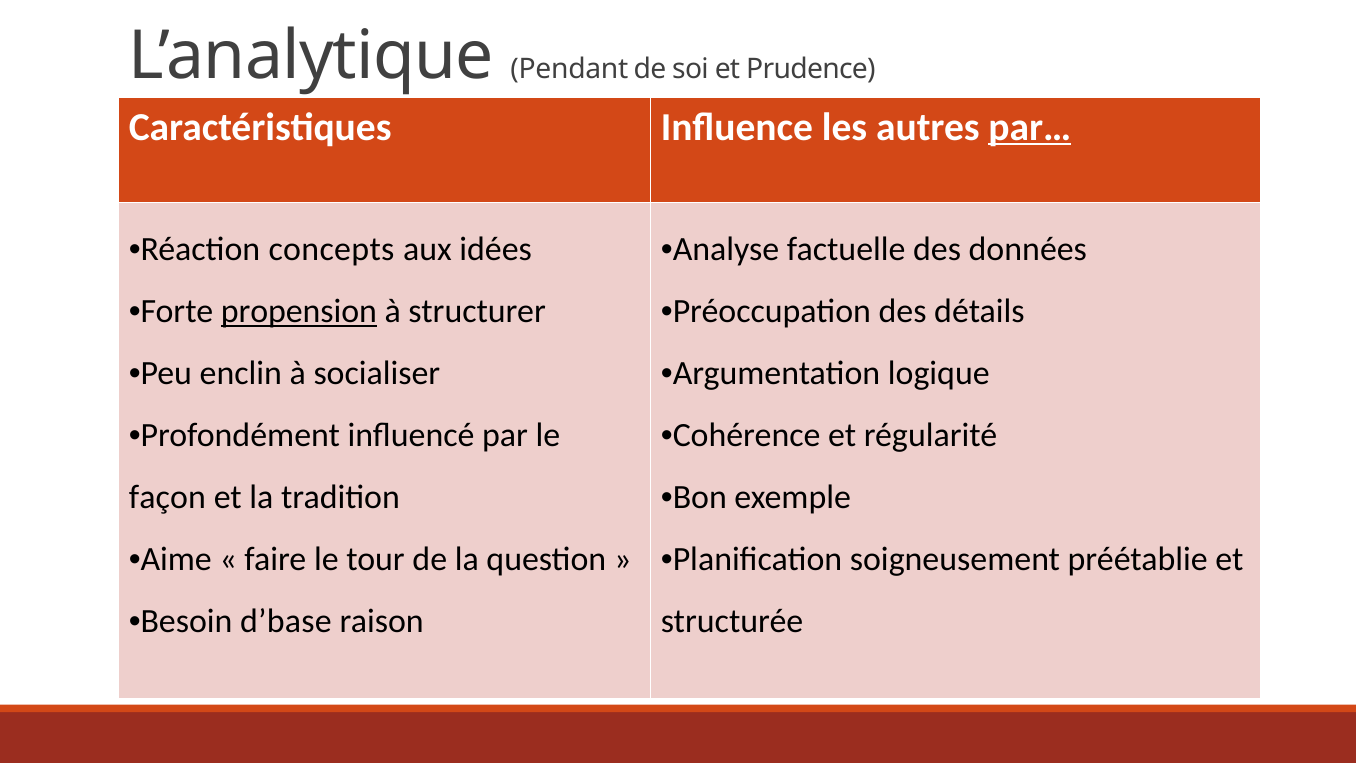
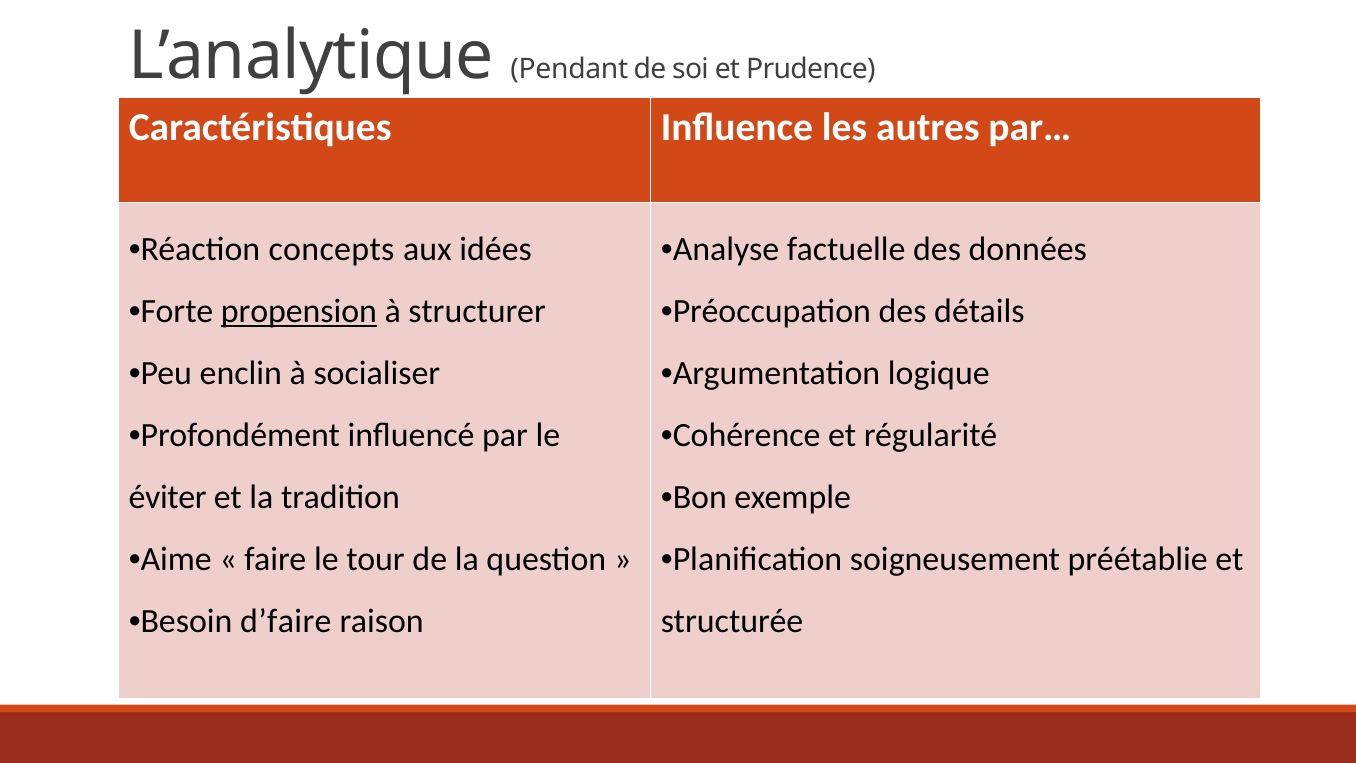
par… underline: present -> none (1030, 127)
façon: façon -> éviter (168, 497)
d’base: d’base -> d’faire (286, 621)
